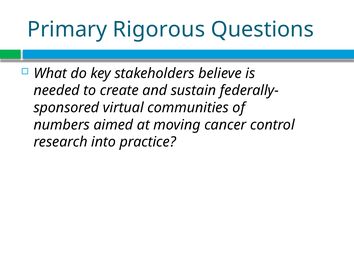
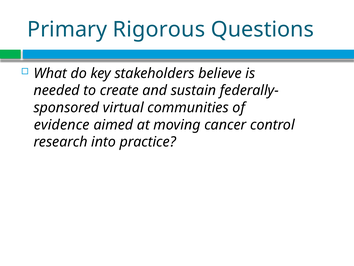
numbers: numbers -> evidence (62, 125)
